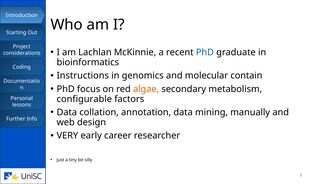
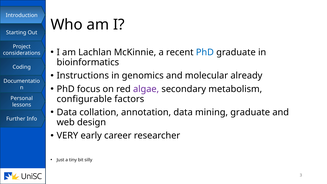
contain: contain -> already (246, 76)
algae colour: orange -> purple (146, 89)
mining manually: manually -> graduate (250, 112)
